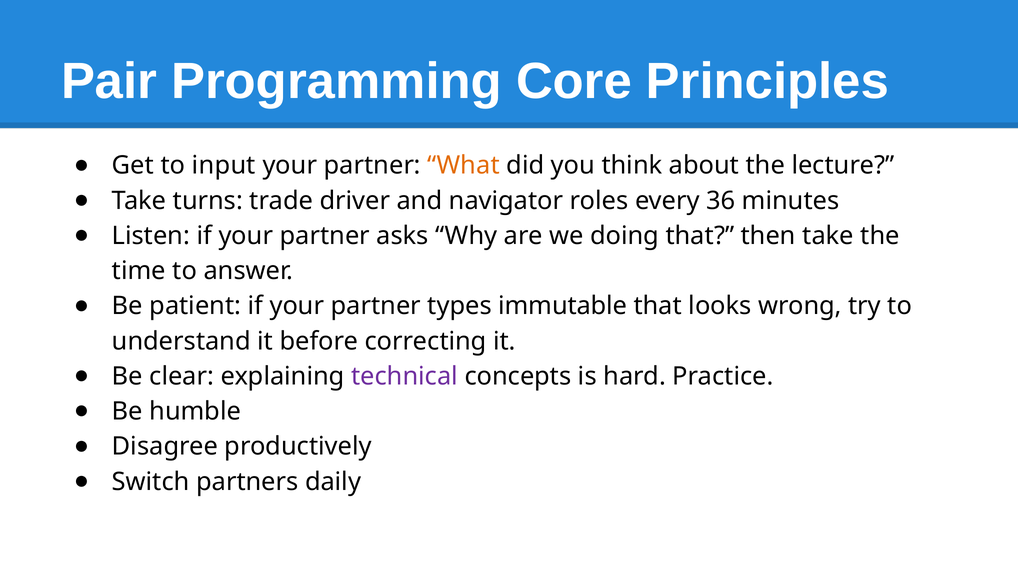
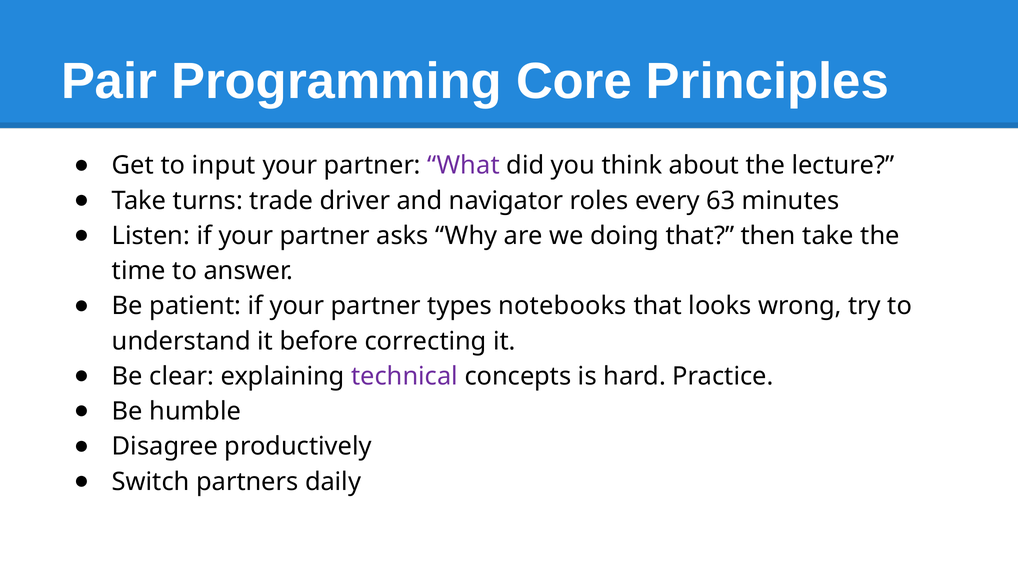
What colour: orange -> purple (464, 165)
36: 36 -> 63 (721, 201)
immutable: immutable -> notebooks (563, 306)
